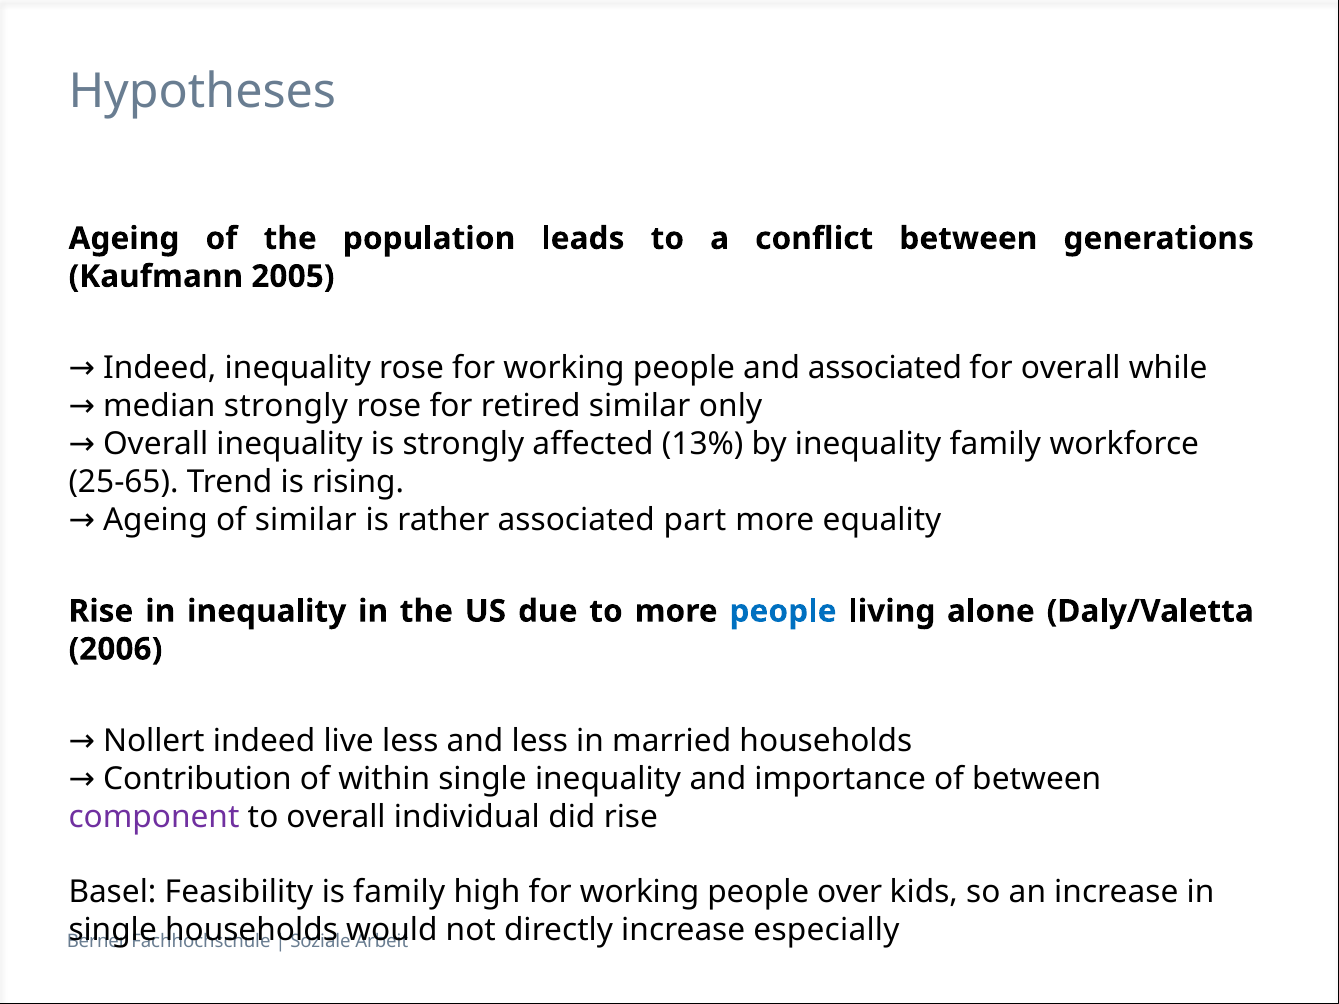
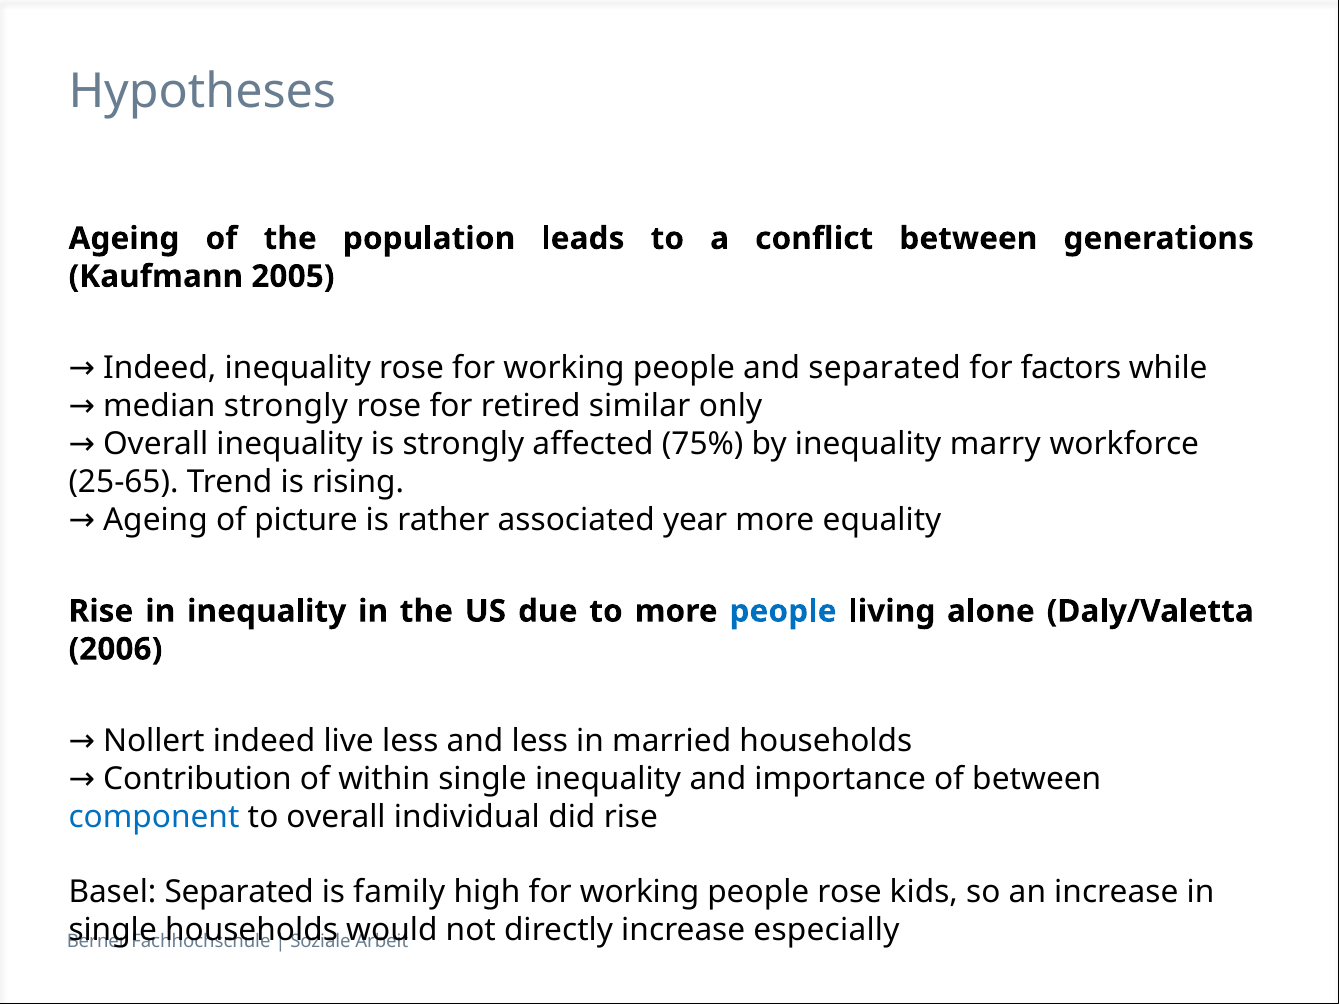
and associated: associated -> separated (885, 368)
for overall: overall -> factors (1071, 368)
13%: 13% -> 75% (703, 444)
inequality family: family -> marry (995, 444)
of similar: similar -> picture (306, 520)
part: part -> year (695, 520)
component colour: purple -> blue (154, 817)
Basel Feasibility: Feasibility -> Separated (239, 893)
people over: over -> rose (850, 893)
